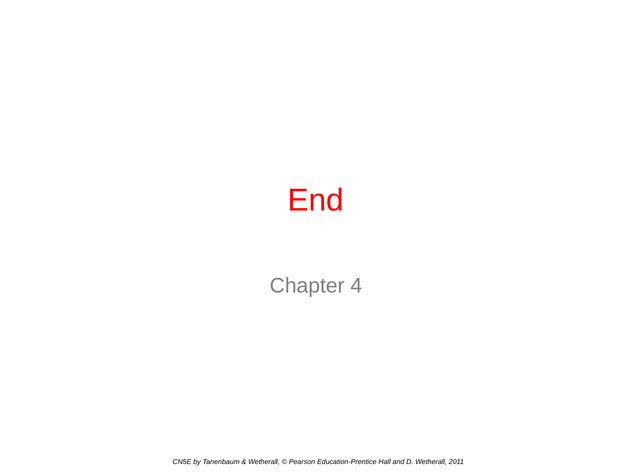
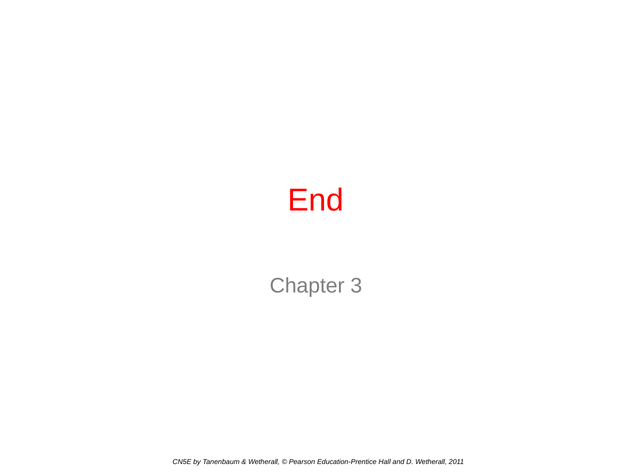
4: 4 -> 3 (356, 286)
